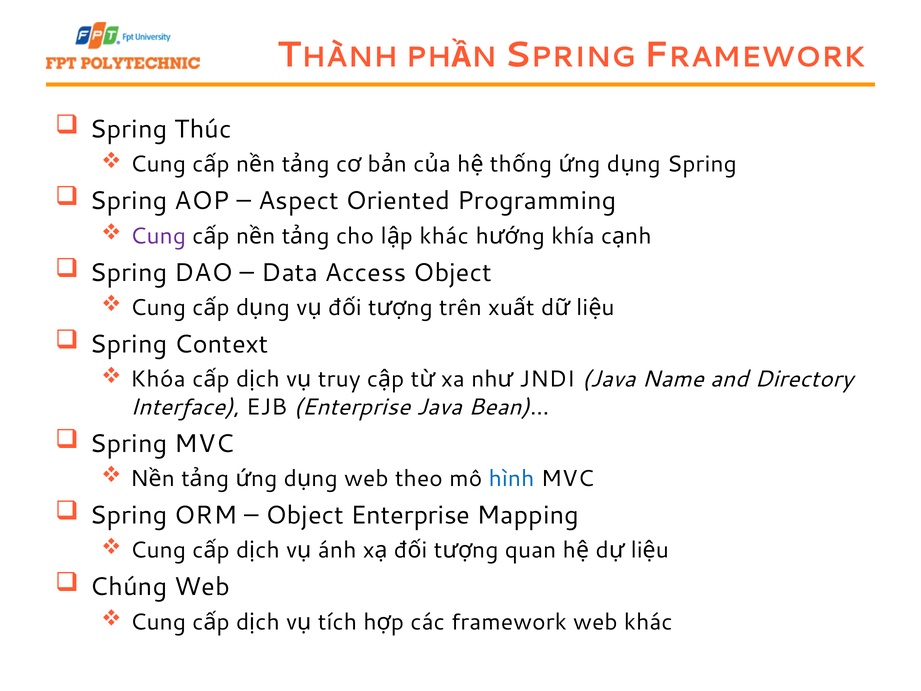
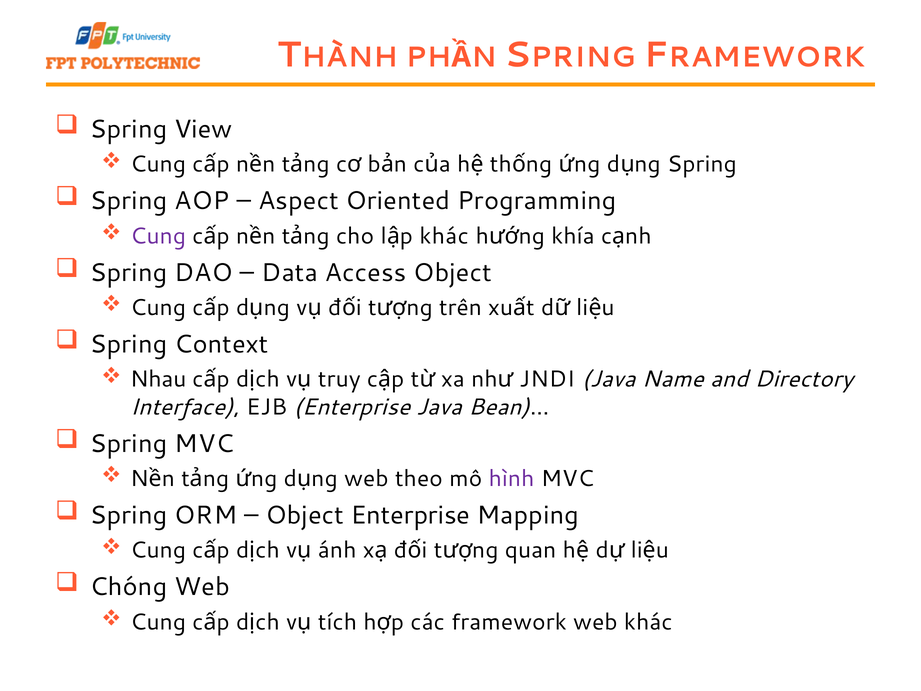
Thúc: Thúc -> View (203, 129)
Khóa: Khóa -> Nhau (158, 379)
hình colour: blue -> purple (511, 479)
Chúng: Chúng -> Chóng (129, 587)
